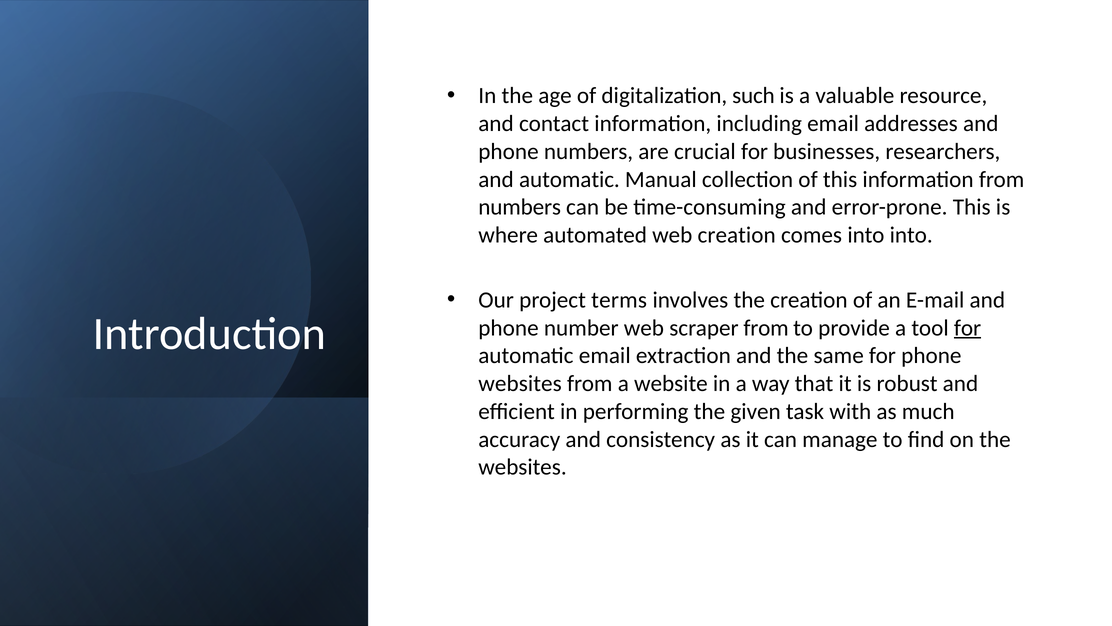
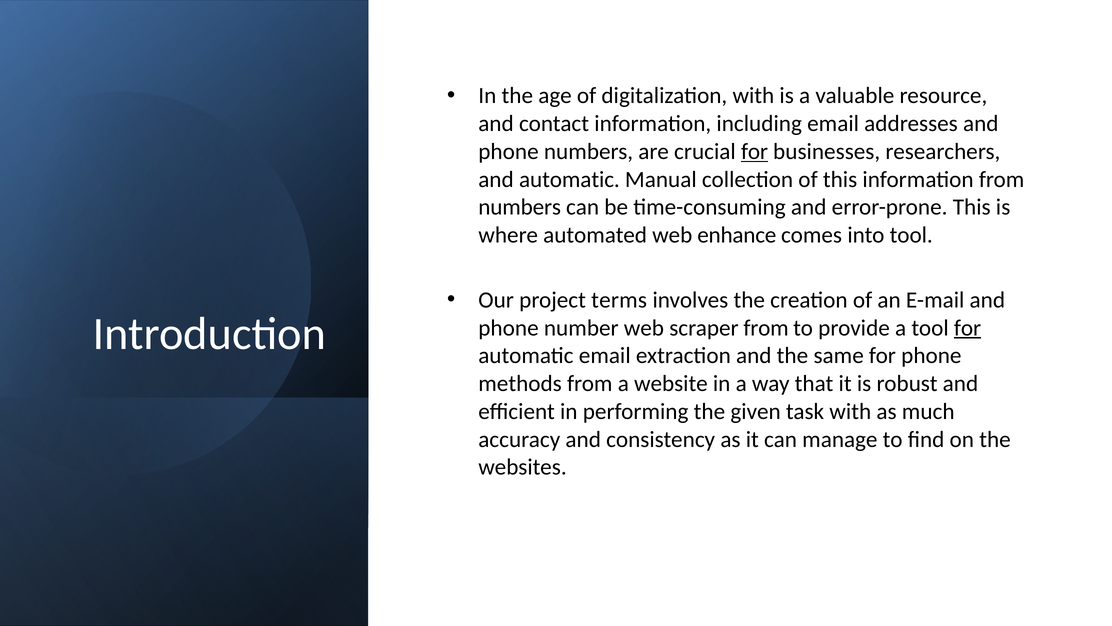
digitalization such: such -> with (753, 96)
for underline: none -> present (755, 151)
web creation: creation -> enhance (737, 235)
into into: into -> tool (911, 235)
websites: websites -> methods (520, 383)
